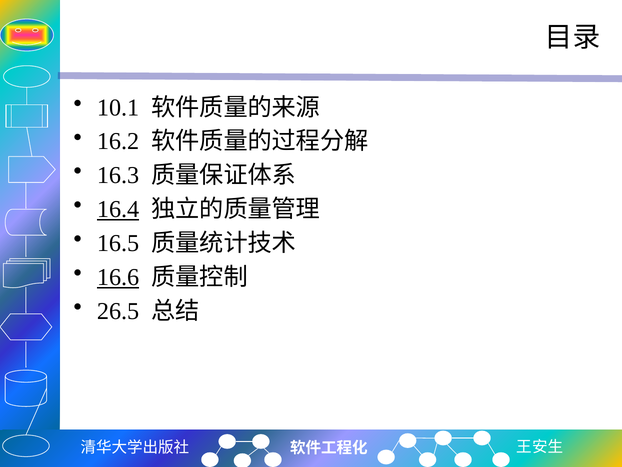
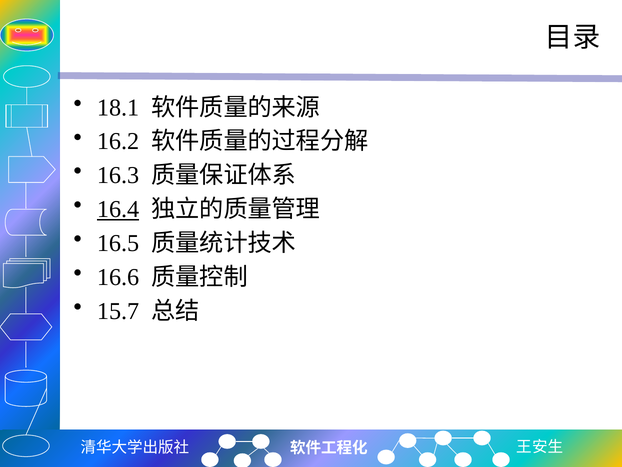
10.1: 10.1 -> 18.1 (118, 107)
16.6 underline: present -> none (118, 277)
26.5: 26.5 -> 15.7 (118, 311)
